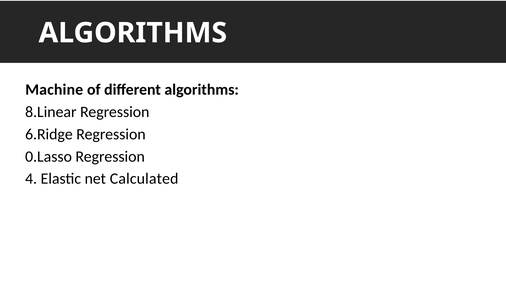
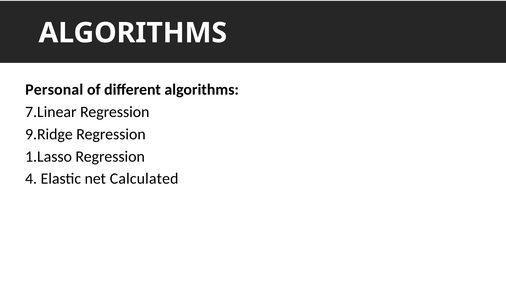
Machine: Machine -> Personal (54, 90)
8.Linear: 8.Linear -> 7.Linear (51, 112)
6.Ridge: 6.Ridge -> 9.Ridge (49, 134)
0.Lasso: 0.Lasso -> 1.Lasso (49, 157)
